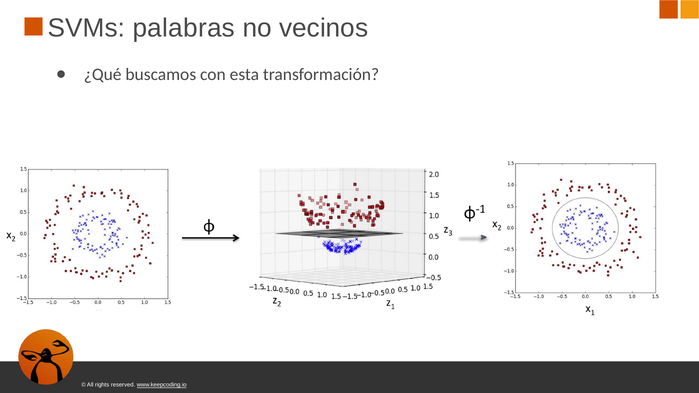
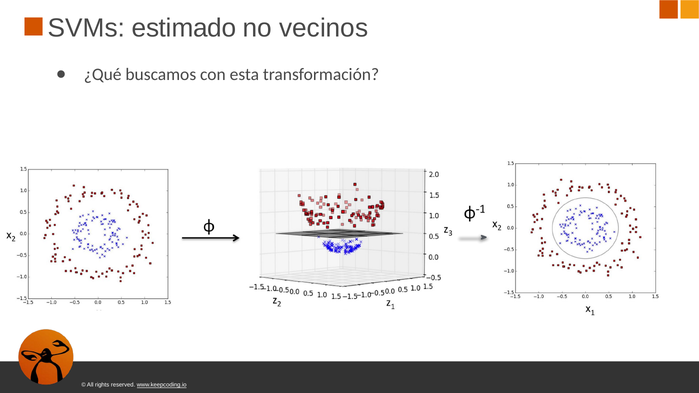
palabras: palabras -> estimado (184, 28)
